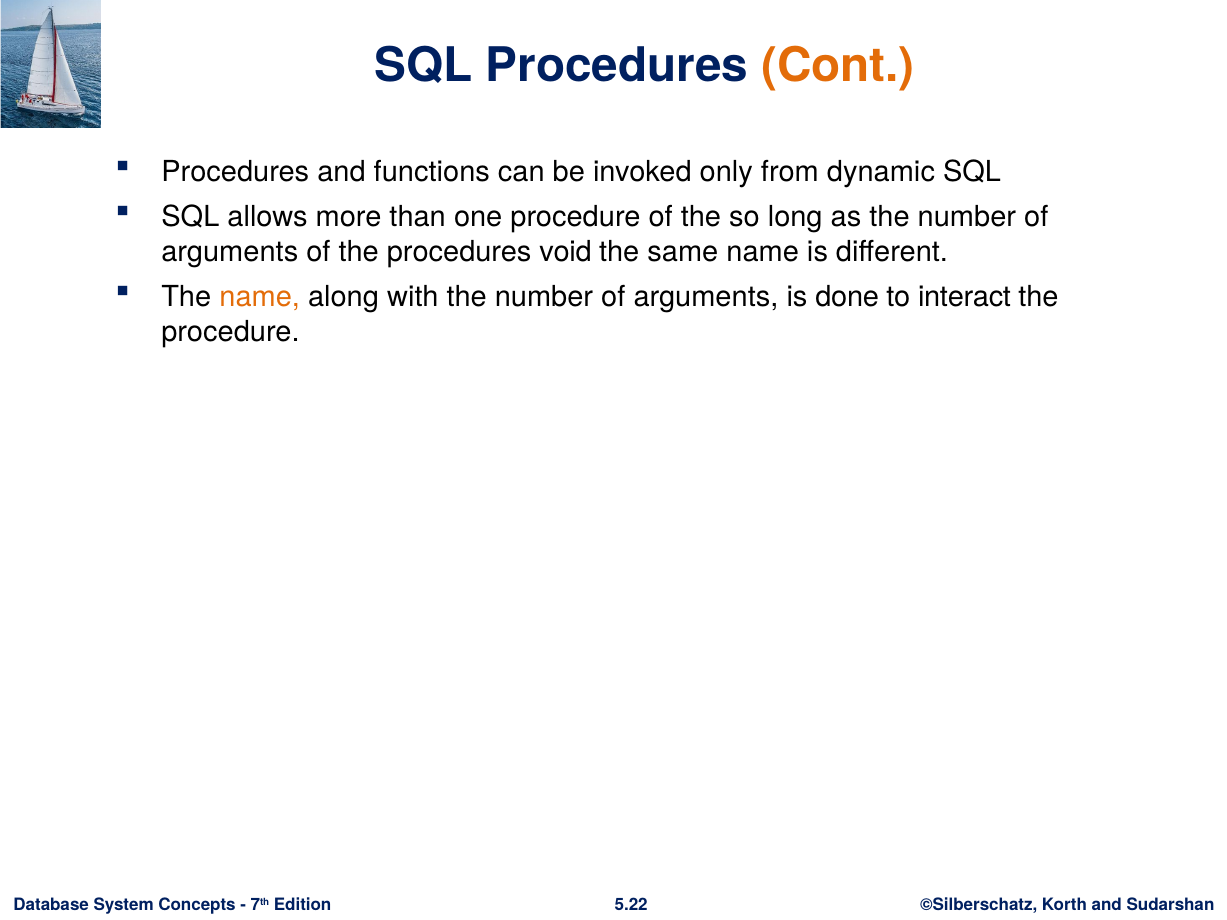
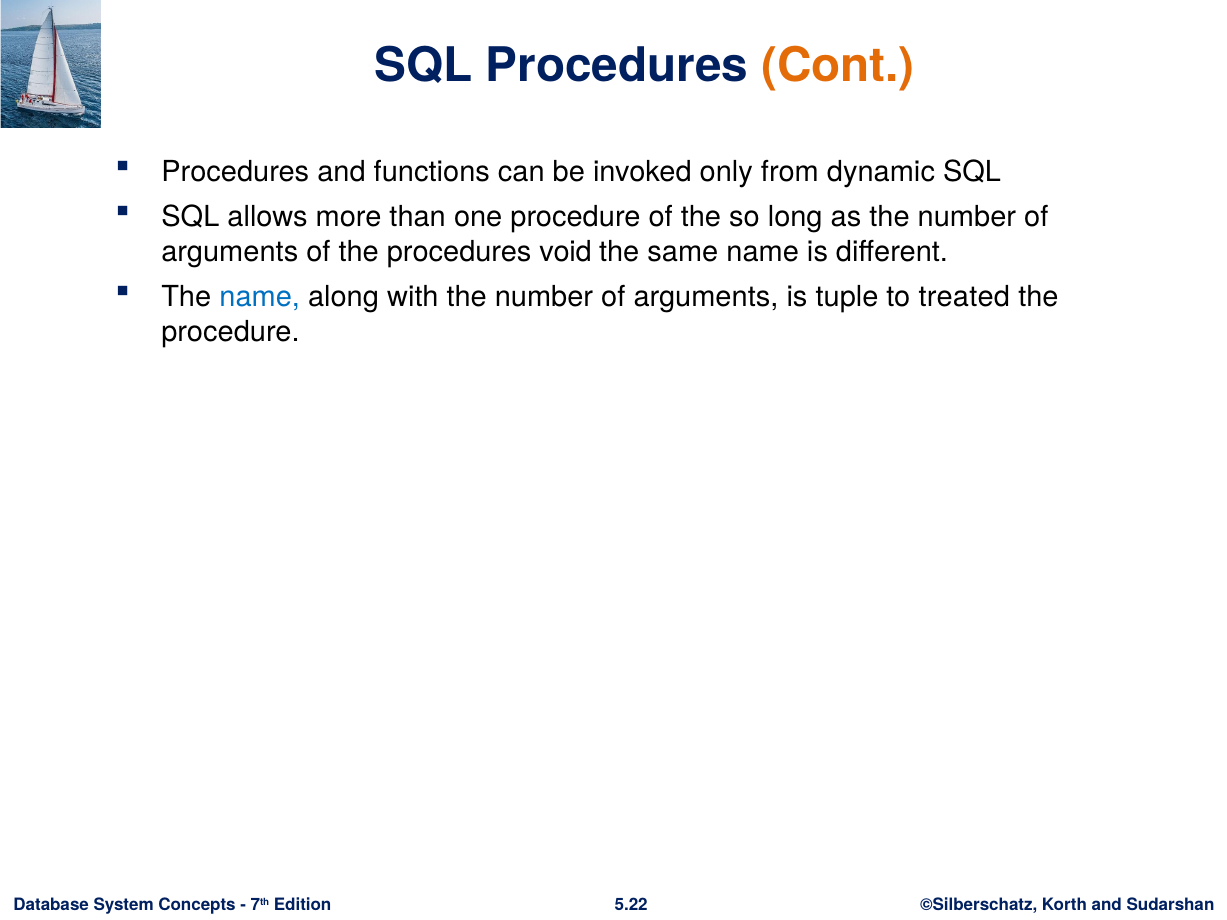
name colour: orange -> blue (260, 297)
done: done -> tuple (847, 297)
interact: interact -> treated (964, 297)
